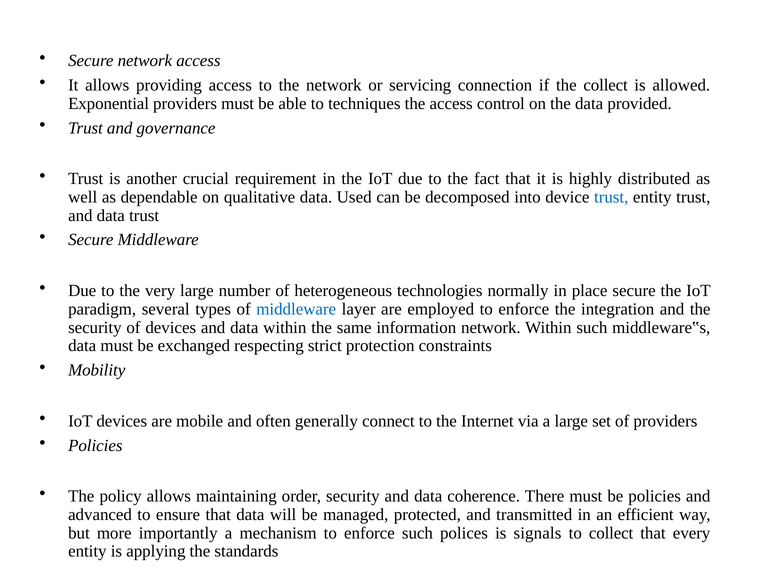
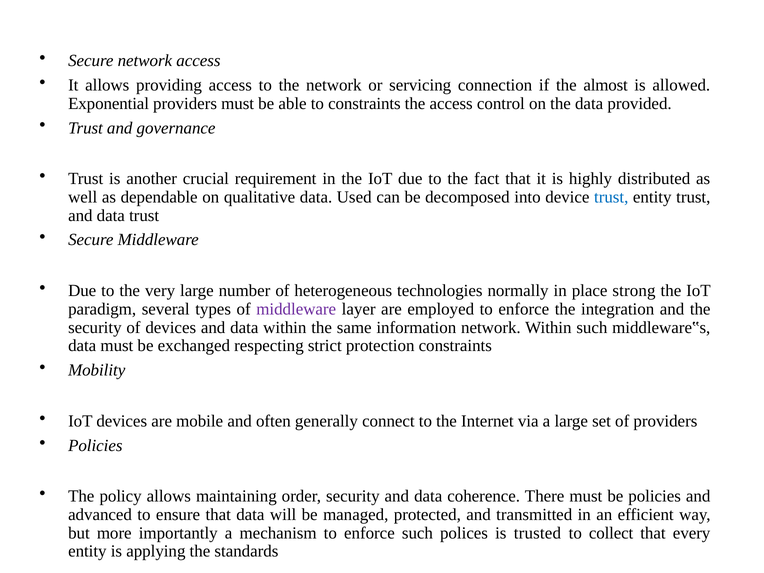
the collect: collect -> almost (606, 85)
to techniques: techniques -> constraints (364, 103)
place secure: secure -> strong (634, 291)
middleware colour: blue -> purple (296, 309)
signals: signals -> trusted (537, 533)
